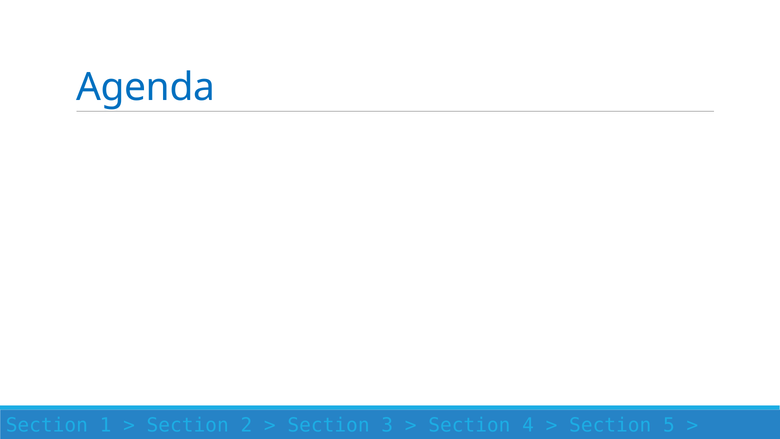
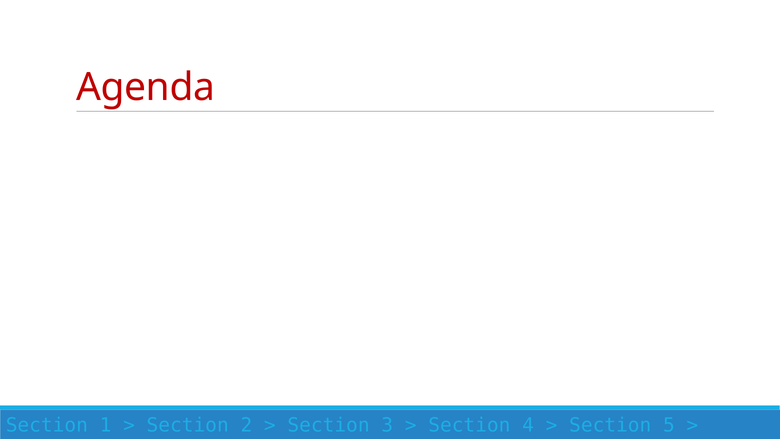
Agenda colour: blue -> red (146, 87)
